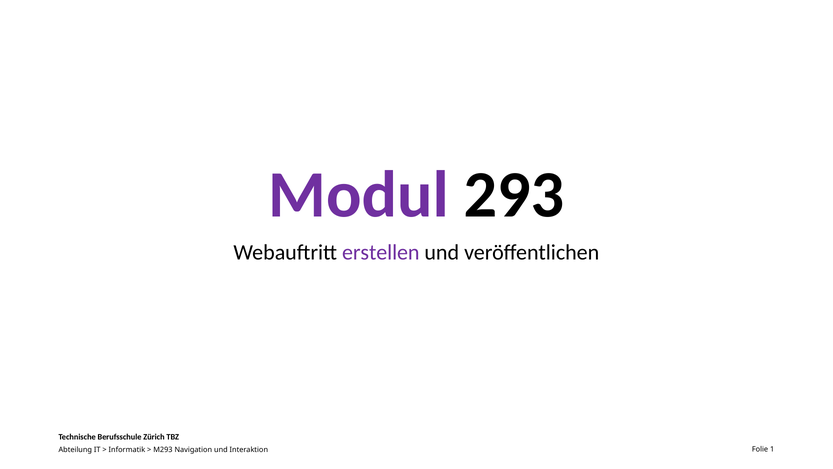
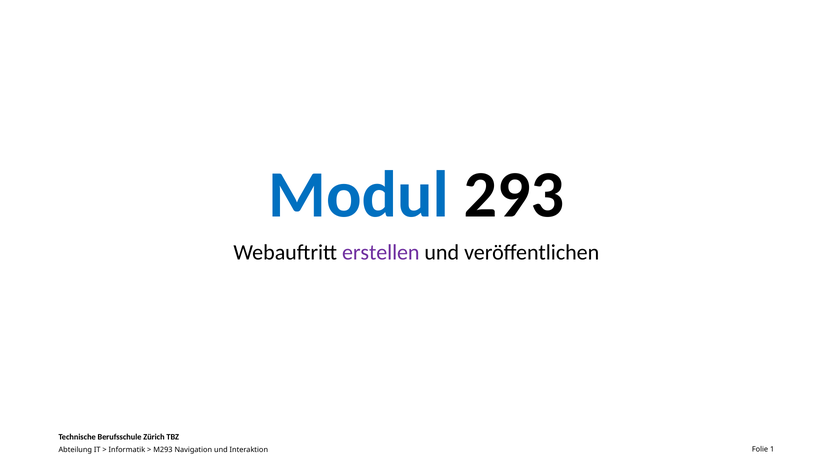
Modul colour: purple -> blue (359, 195)
